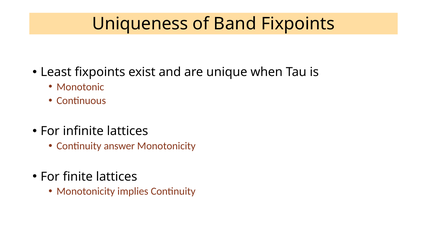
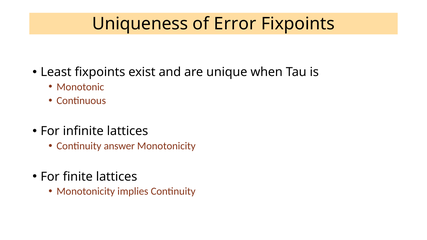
Band: Band -> Error (235, 24)
